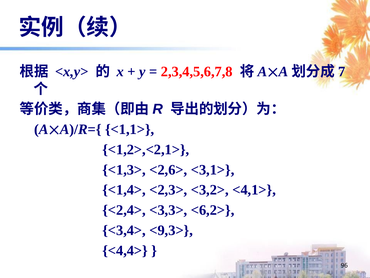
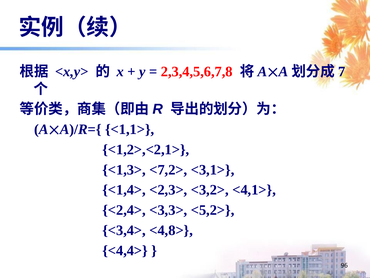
<2,6>: <2,6> -> <7,2> (168, 169)
<6,2>: <6,2> -> <5,2> (213, 210)
<9,3>: <9,3> -> <4,8> (171, 230)
